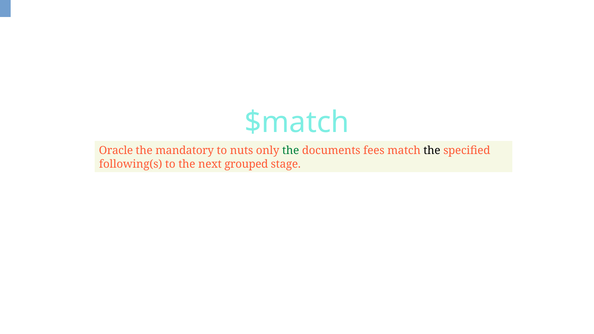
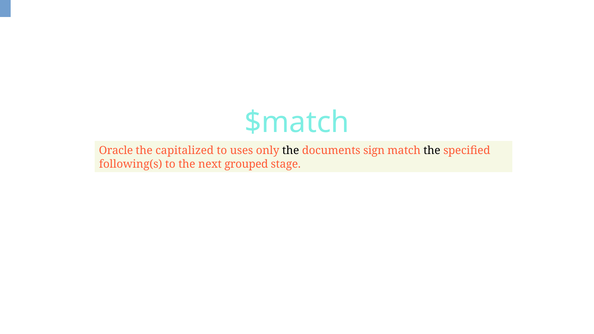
mandatory: mandatory -> capitalized (185, 151)
nuts: nuts -> uses (242, 151)
the colour: green -> black (291, 151)
fees: fees -> sign (374, 151)
